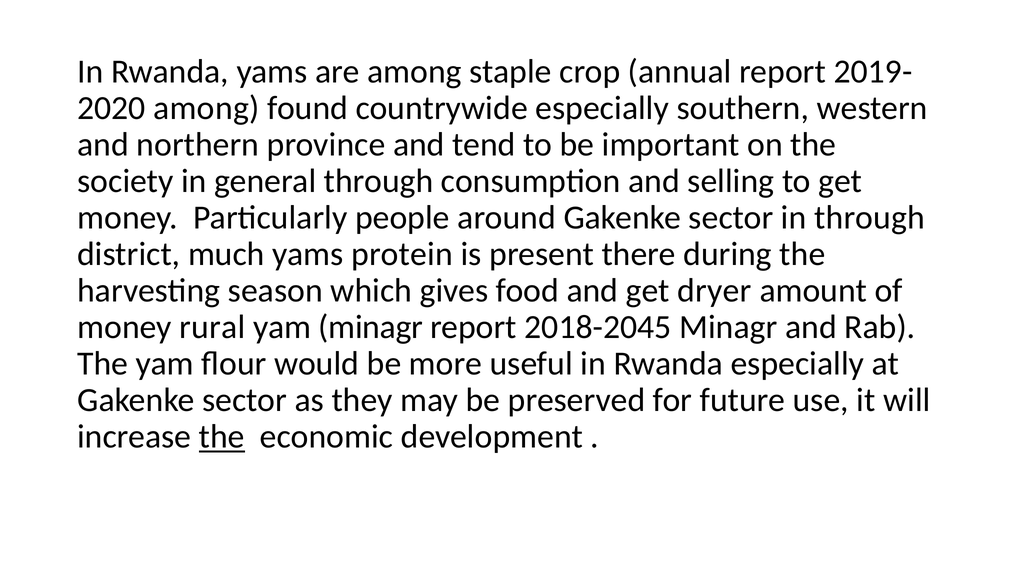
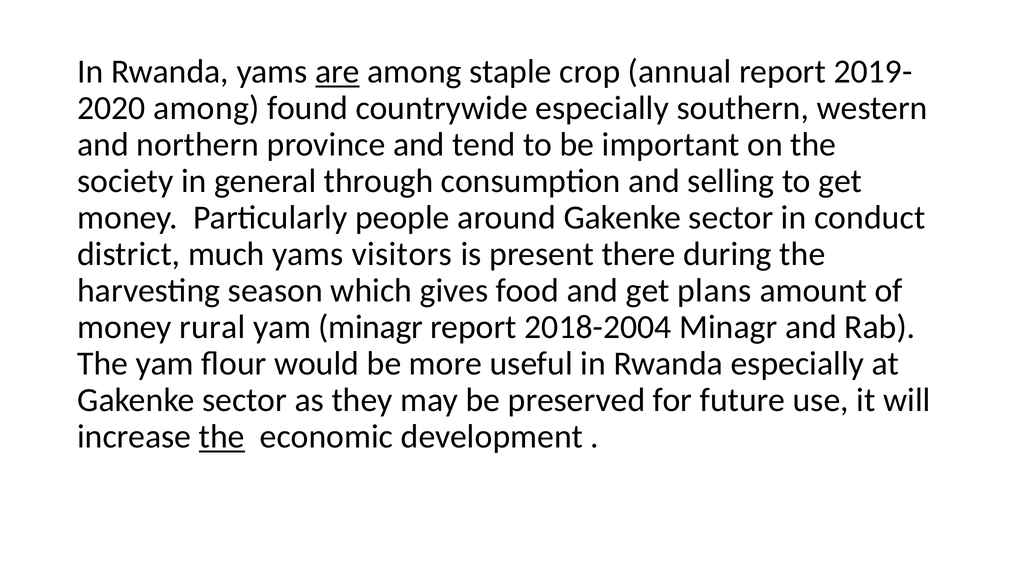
are underline: none -> present (338, 72)
in through: through -> conduct (870, 218)
protein: protein -> visitors (402, 254)
dryer: dryer -> plans (714, 291)
2018-2045: 2018-2045 -> 2018-2004 (598, 327)
